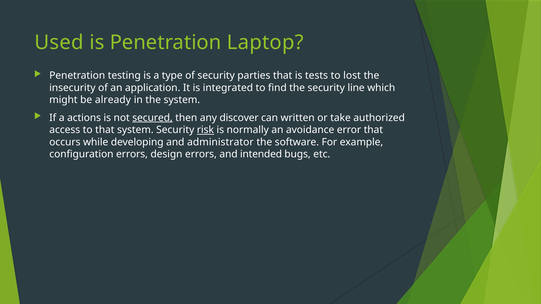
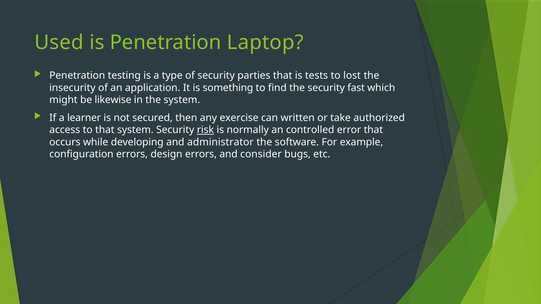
integrated: integrated -> something (228, 88)
line: line -> fast (356, 88)
already: already -> likewise (113, 100)
actions: actions -> learner (84, 118)
secured underline: present -> none (152, 118)
discover: discover -> exercise (239, 118)
avoidance: avoidance -> controlled (310, 130)
intended: intended -> consider (261, 154)
